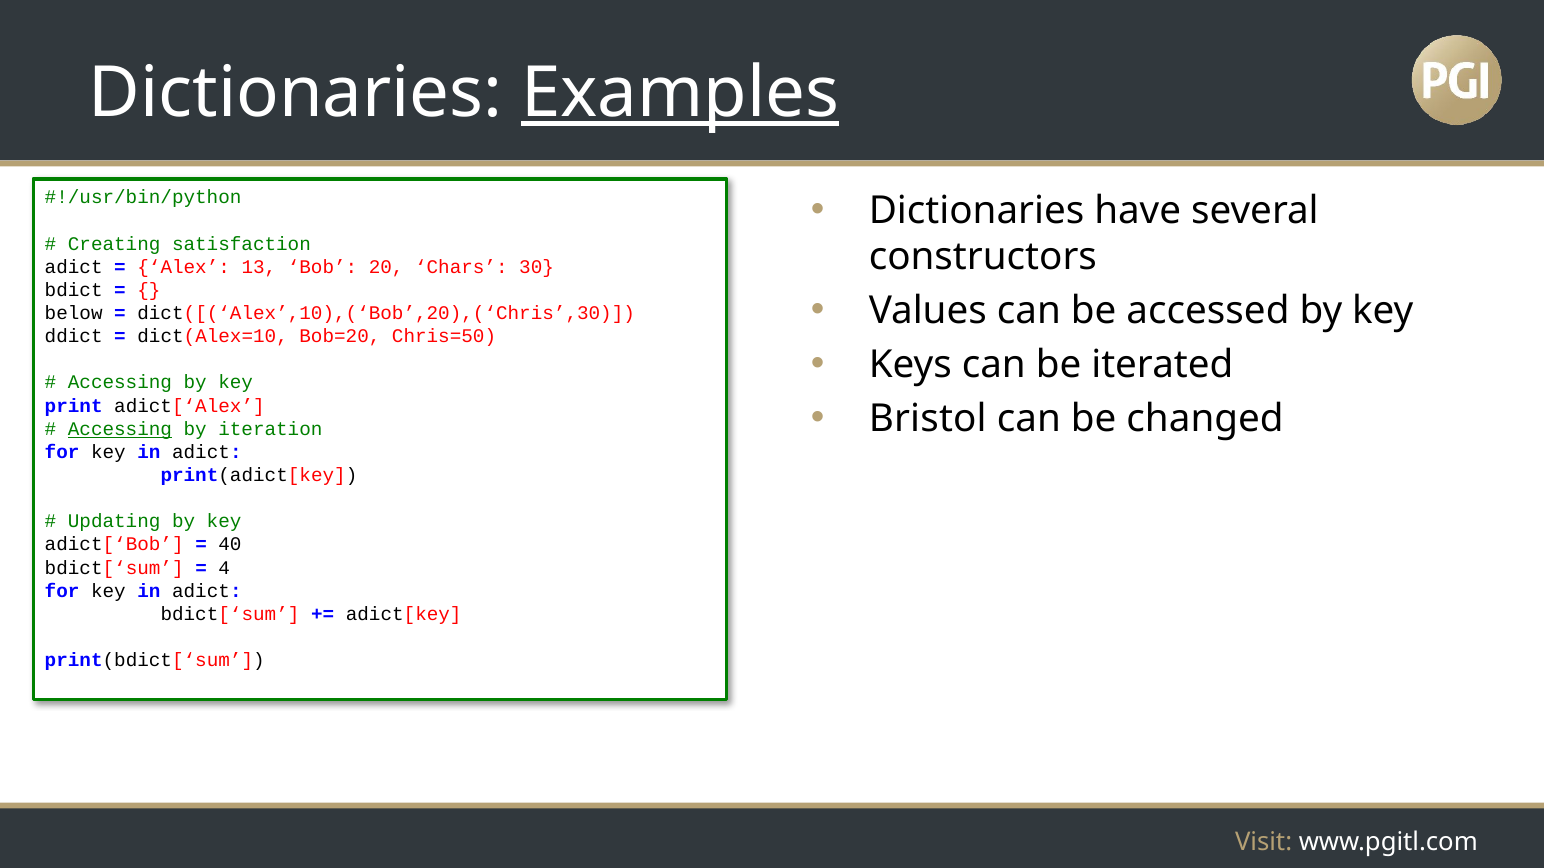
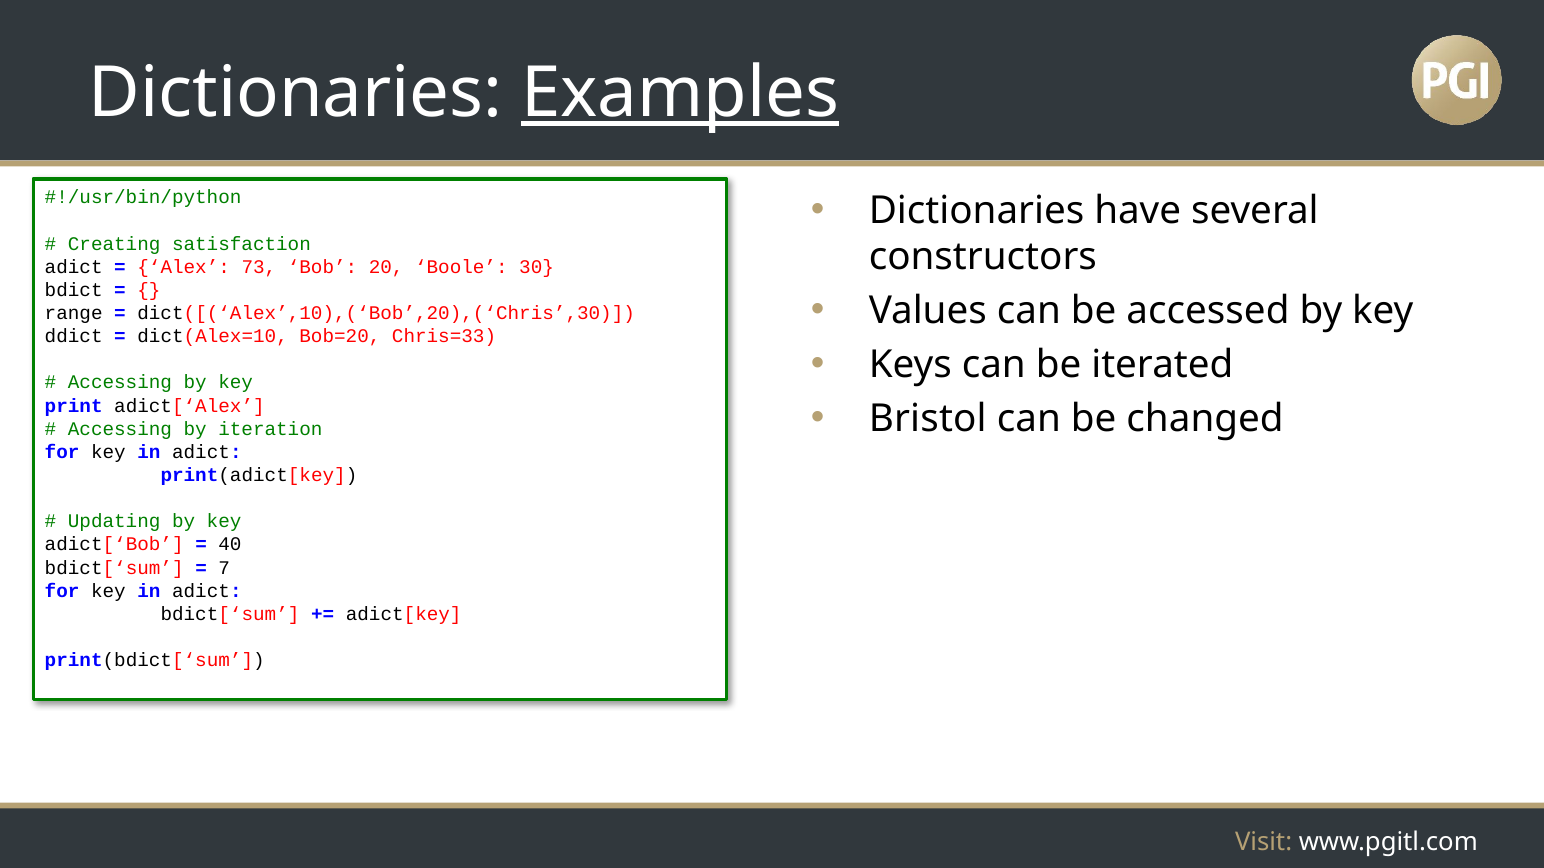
13: 13 -> 73 (259, 267)
Chars: Chars -> Boole (461, 267)
below: below -> range (74, 313)
Chris=50: Chris=50 -> Chris=33 (444, 336)
Accessing underline: present -> none (120, 429)
4: 4 -> 7 (224, 568)
